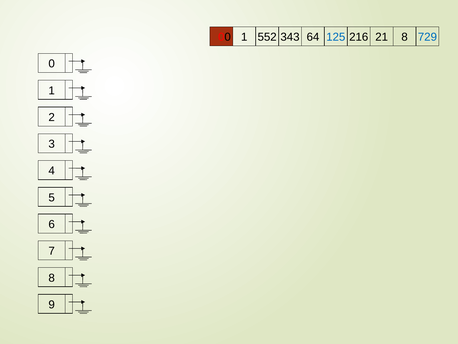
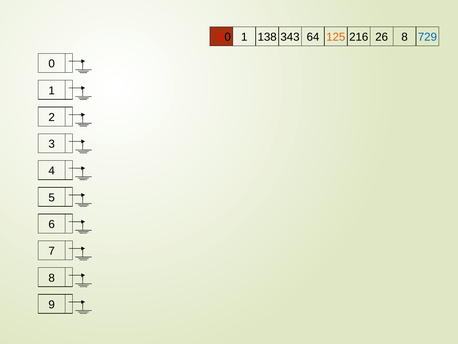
552: 552 -> 138 (267, 37)
125 colour: blue -> orange (336, 37)
21: 21 -> 26 (382, 37)
